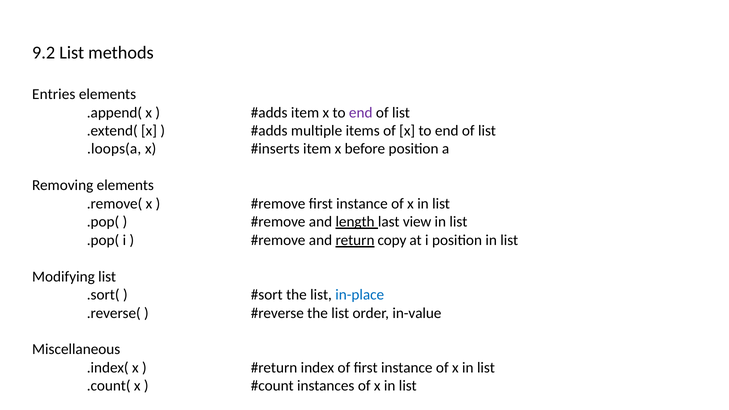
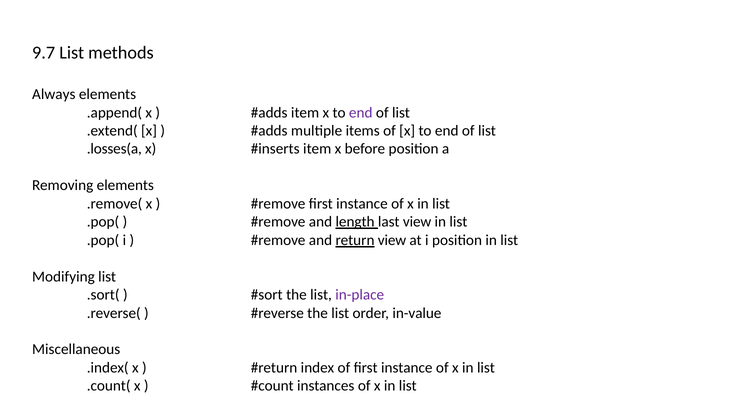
9.2: 9.2 -> 9.7 (44, 53)
Entries: Entries -> Always (54, 94)
.loops(a: .loops(a -> .losses(a (114, 149)
return copy: copy -> view (392, 240)
in-place colour: blue -> purple (360, 295)
